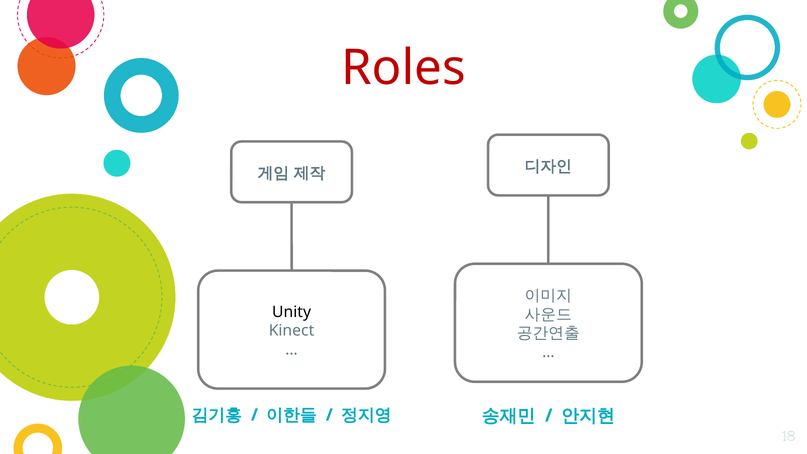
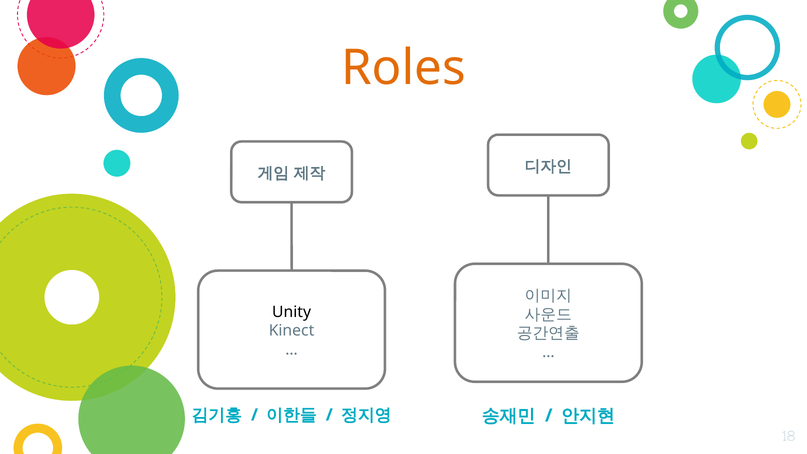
Roles colour: red -> orange (403, 68)
